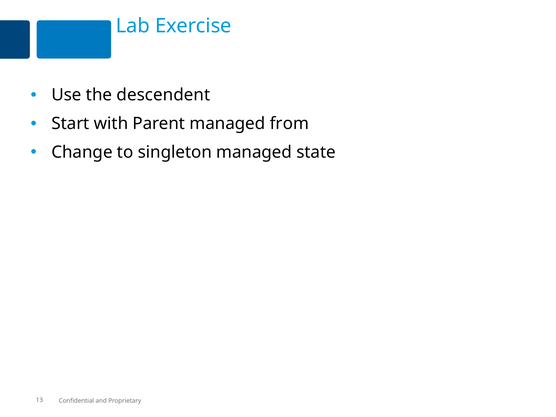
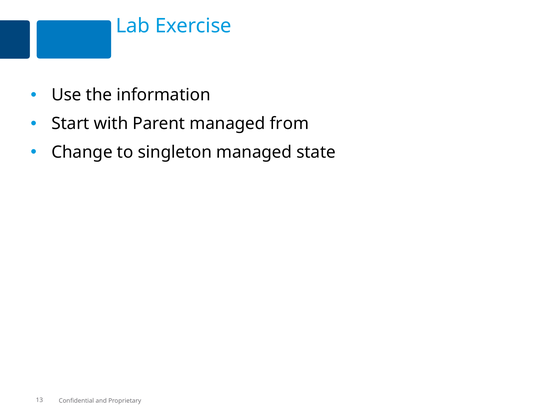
descendent: descendent -> information (163, 95)
